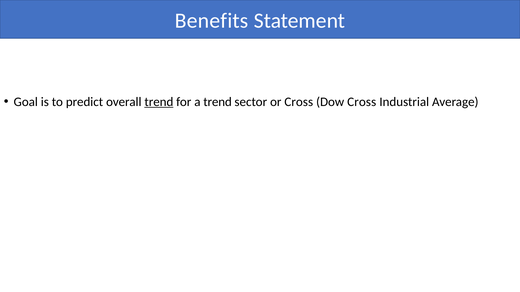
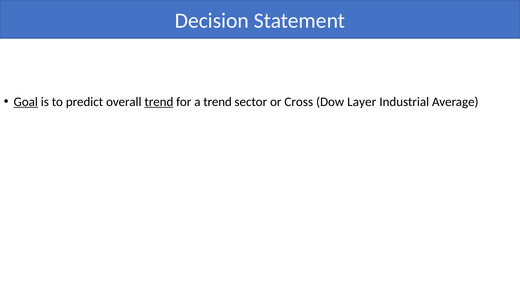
Benefits: Benefits -> Decision (212, 21)
Goal underline: none -> present (26, 102)
Dow Cross: Cross -> Layer (362, 102)
